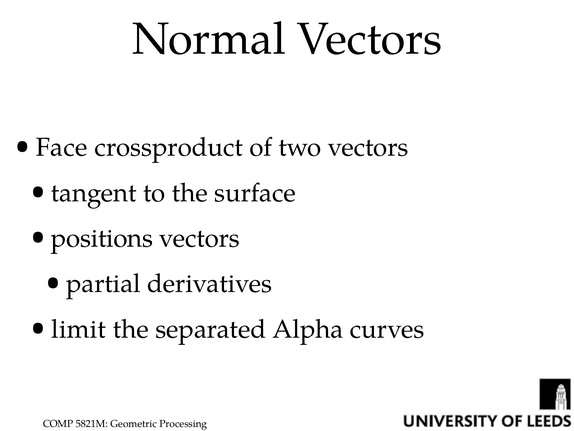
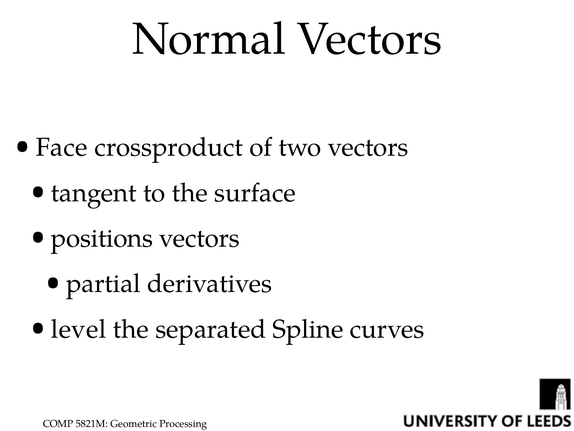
limit: limit -> level (79, 329)
Alpha: Alpha -> Spline (308, 329)
